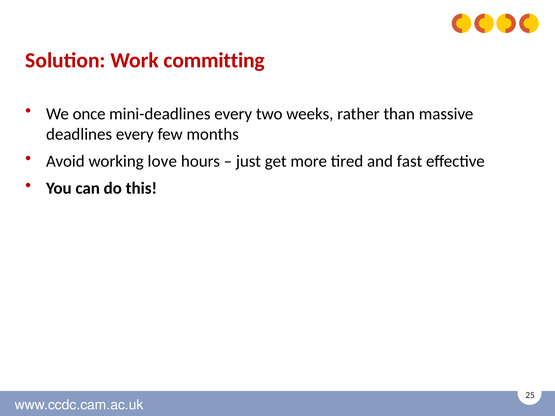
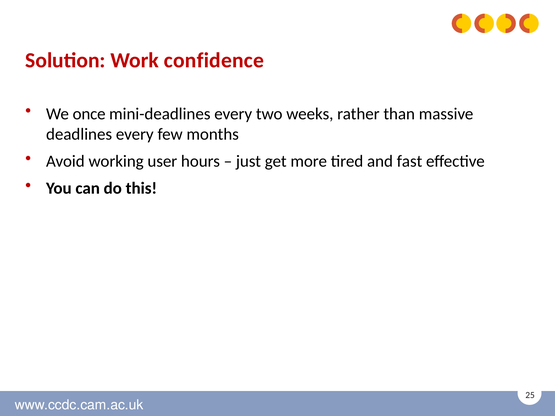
committing: committing -> confidence (214, 60)
love: love -> user (162, 161)
